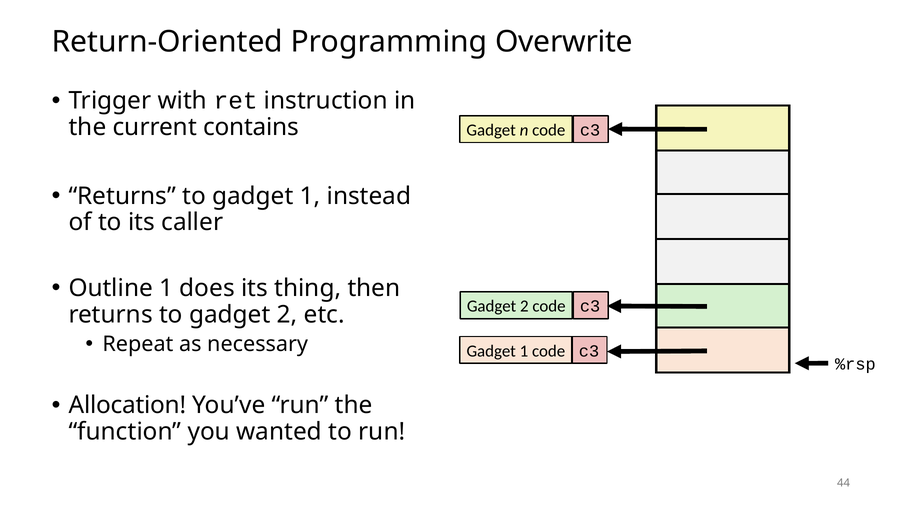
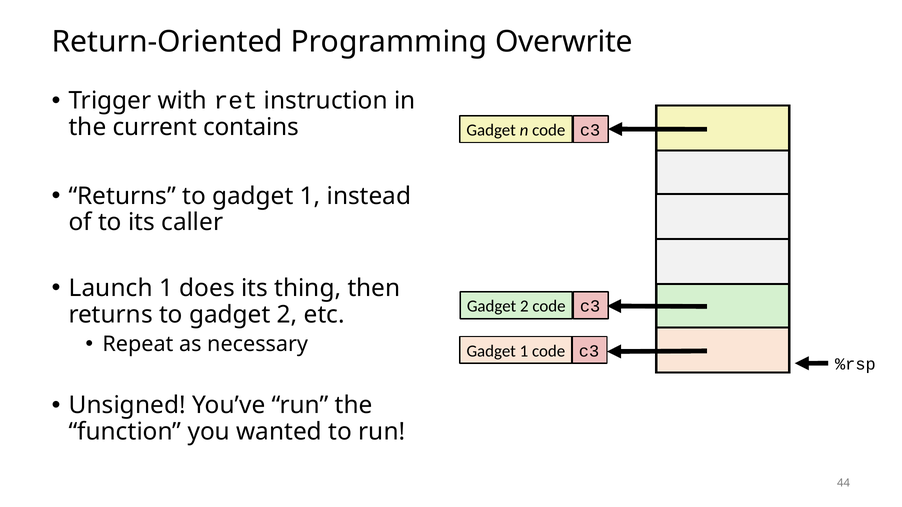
Outline: Outline -> Launch (111, 288)
Allocation: Allocation -> Unsigned (127, 406)
